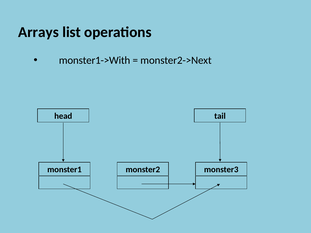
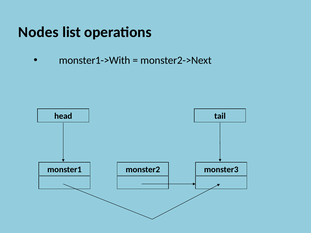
Arrays: Arrays -> Nodes (38, 32)
